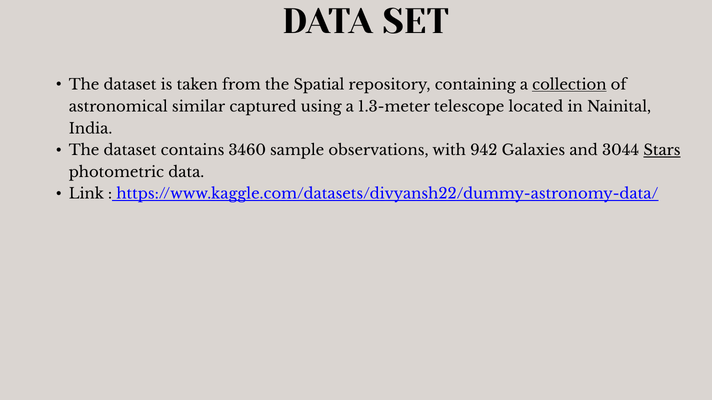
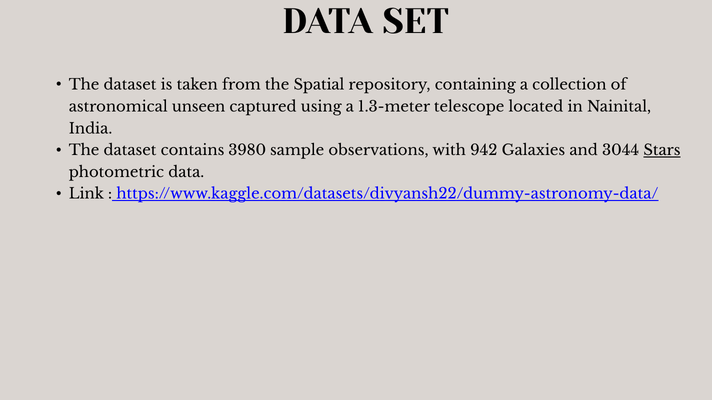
collection underline: present -> none (569, 85)
similar: similar -> unseen (199, 107)
3460: 3460 -> 3980 (247, 151)
